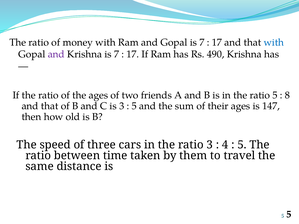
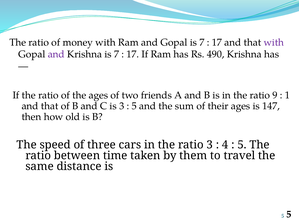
with colour: blue -> purple (274, 42)
ratio 5: 5 -> 9 (275, 95)
8: 8 -> 1 (287, 95)
